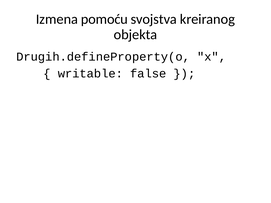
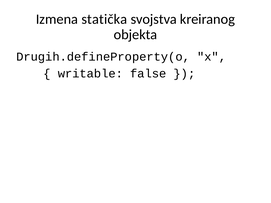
pomoću: pomoću -> statička (104, 19)
